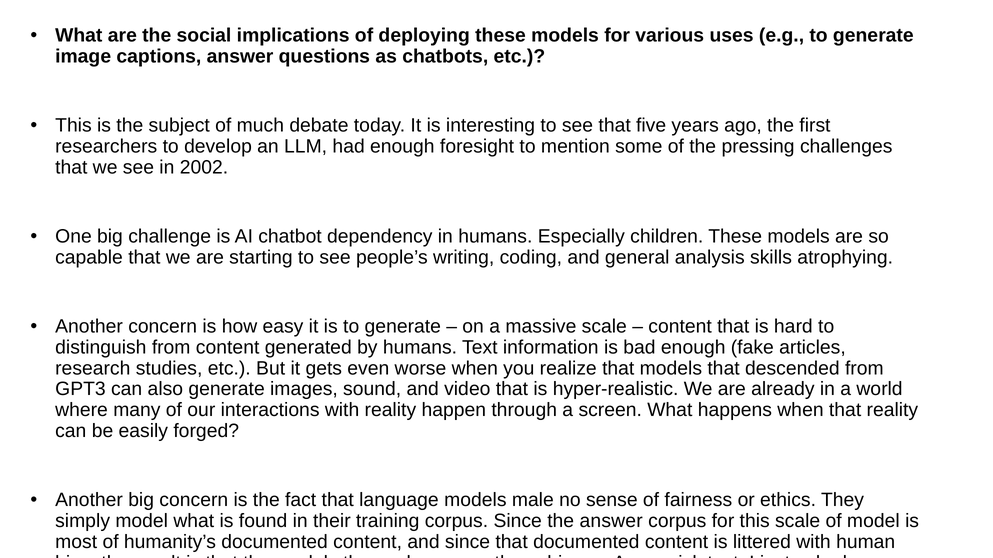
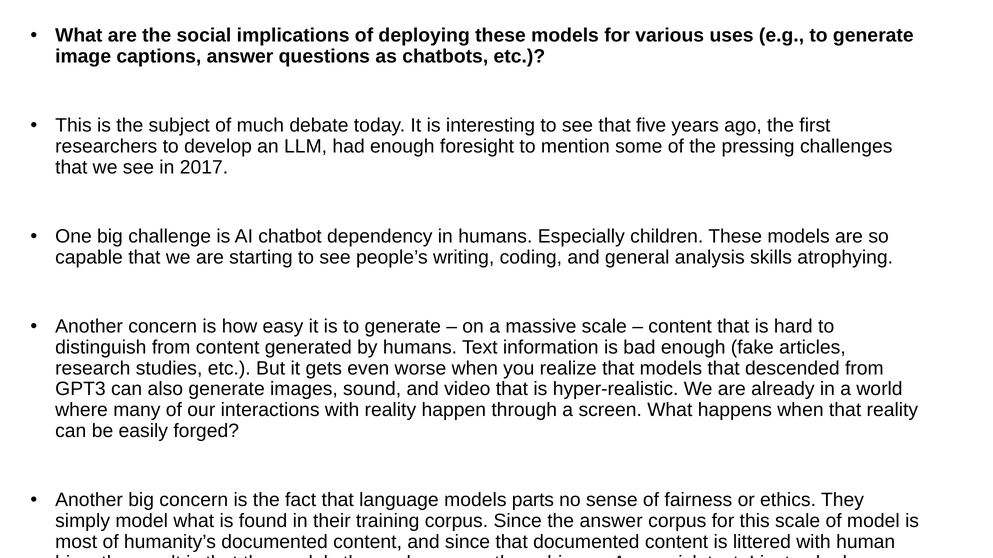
2002: 2002 -> 2017 (204, 167)
models male: male -> parts (533, 501)
